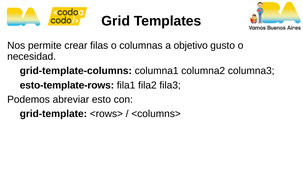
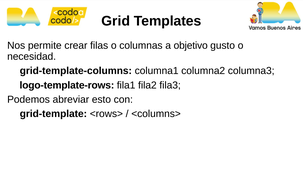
esto-template-rows: esto-template-rows -> logo-template-rows (67, 85)
